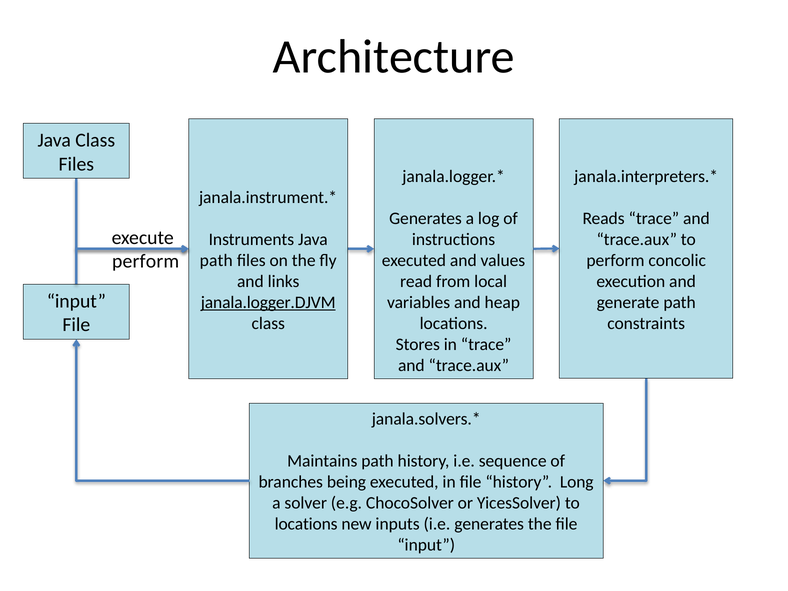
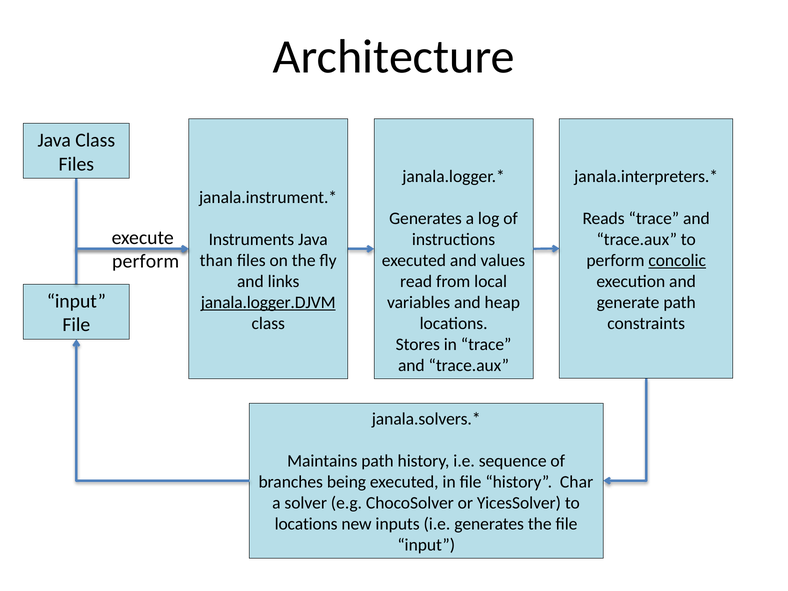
concolic underline: none -> present (677, 260)
path: path -> than (216, 261)
Long: Long -> Char (577, 482)
